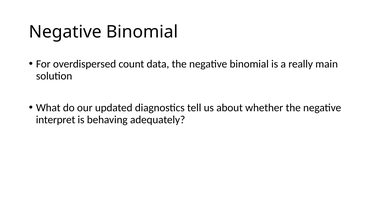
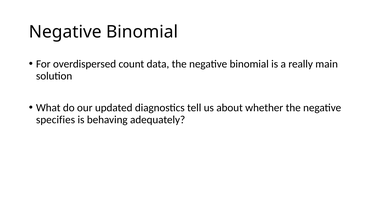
interpret: interpret -> specifies (56, 120)
